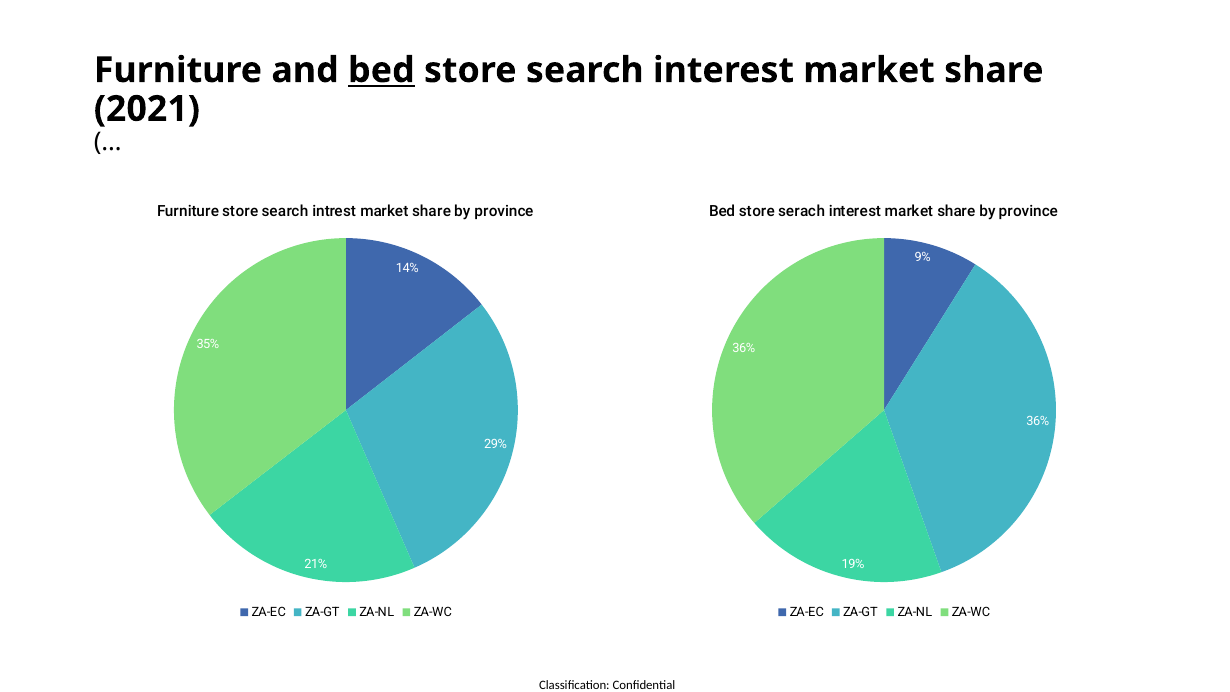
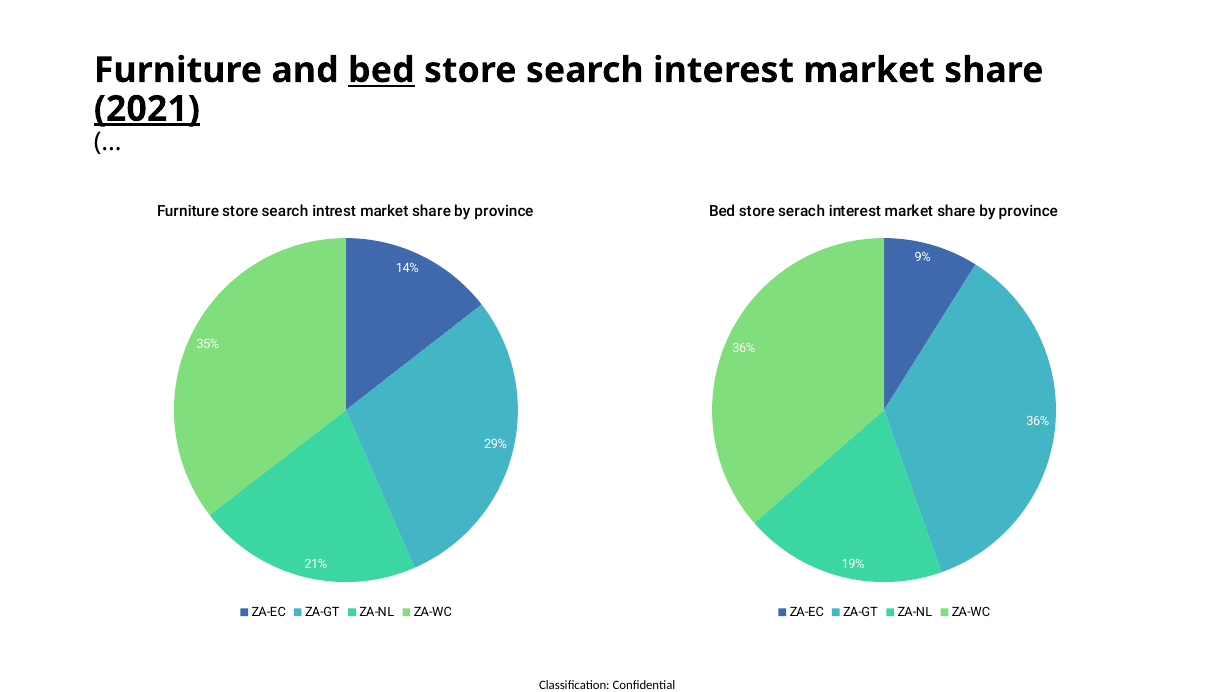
2021 underline: none -> present (147, 109)
